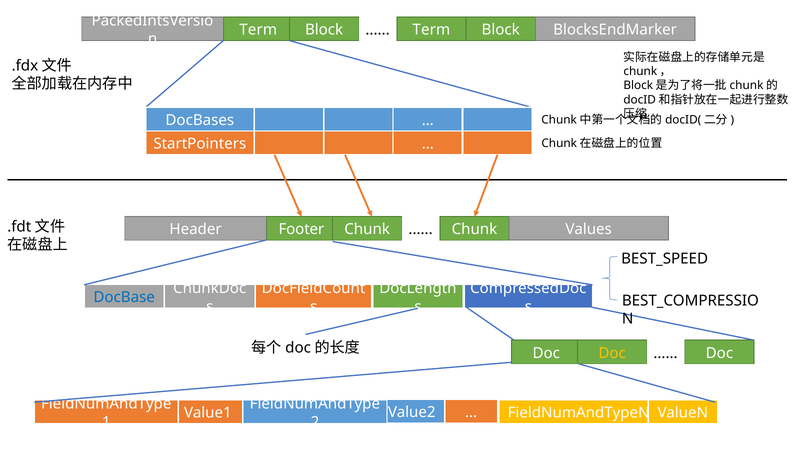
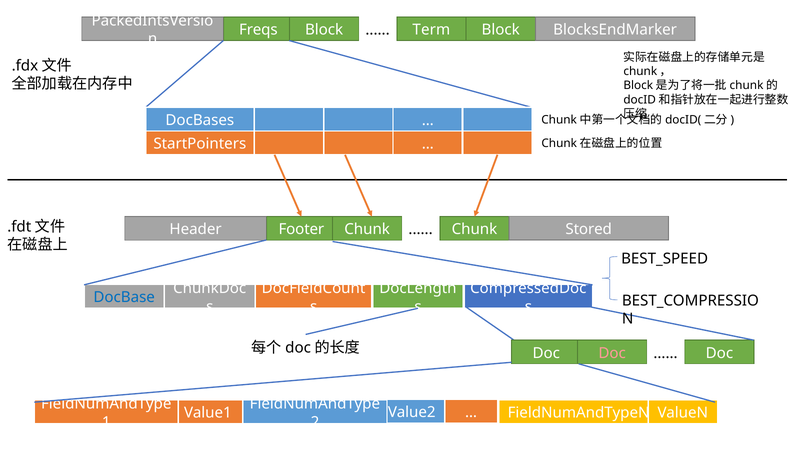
Term: Term -> Freqs (258, 30)
Values: Values -> Stored (589, 229)
Doc colour: yellow -> pink (612, 353)
